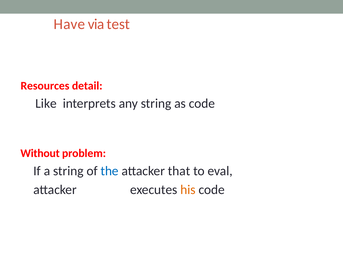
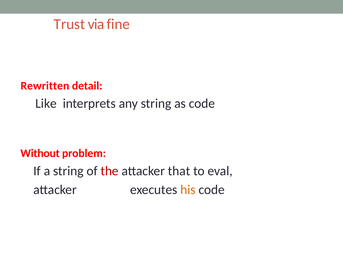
Have: Have -> Trust (69, 24)
test: test -> fine (118, 24)
Resources: Resources -> Rewritten (45, 86)
the colour: blue -> red (110, 171)
